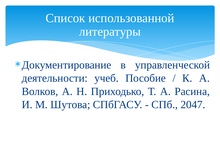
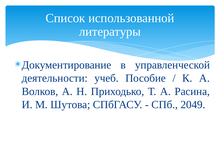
2047: 2047 -> 2049 (193, 105)
